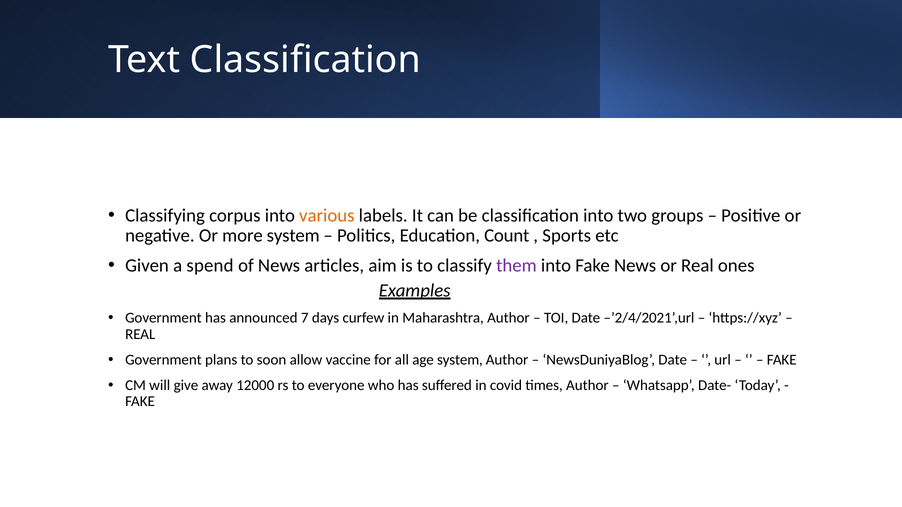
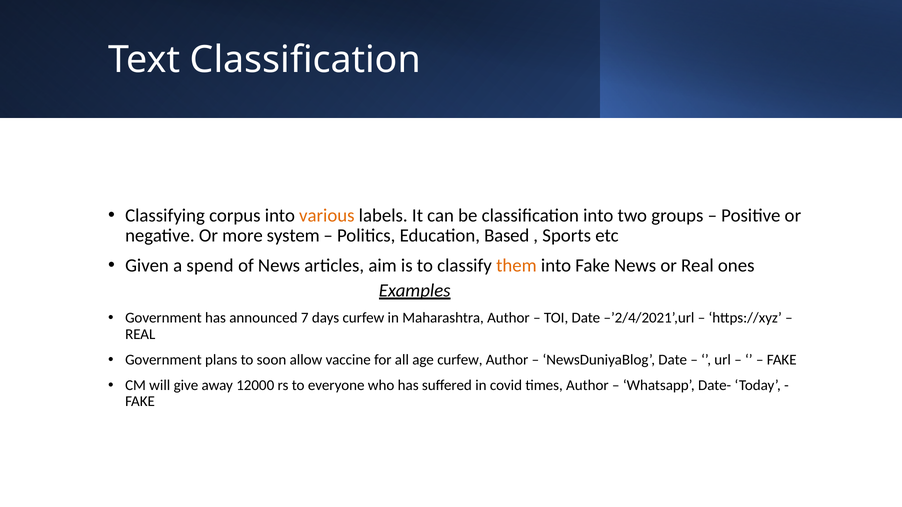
Count: Count -> Based (507, 236)
them colour: purple -> orange (516, 266)
age system: system -> curfew (460, 360)
